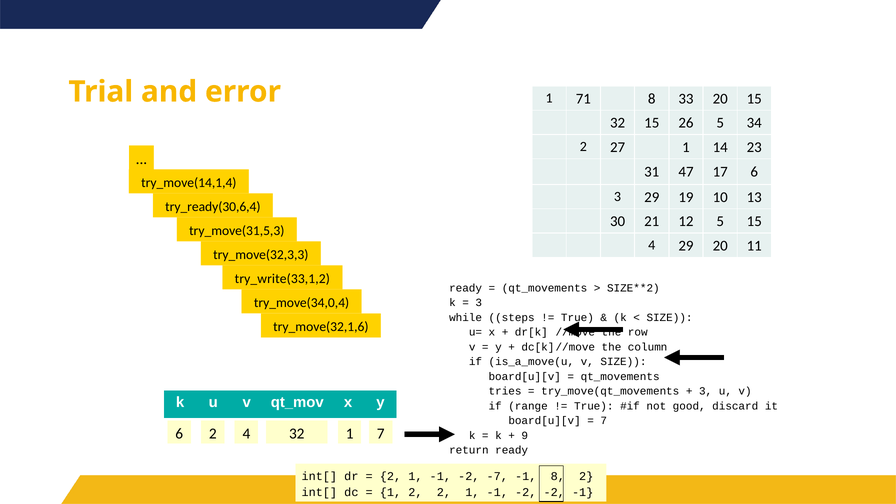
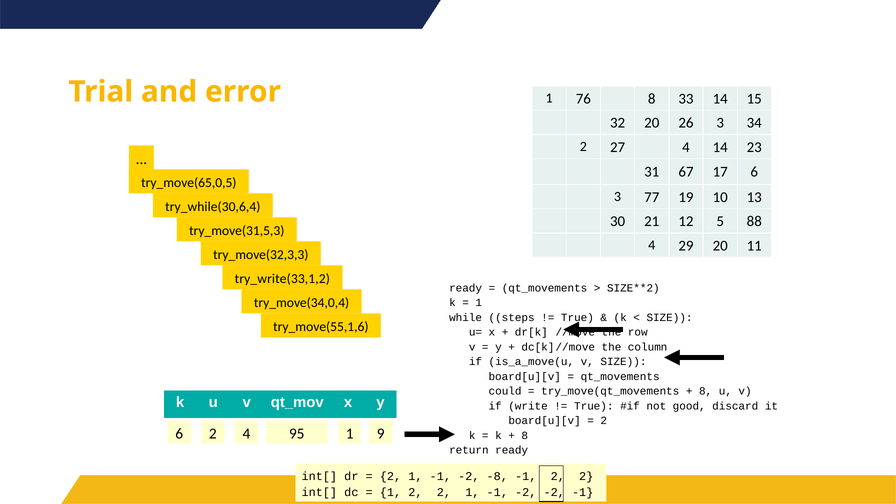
71: 71 -> 76 (583, 99)
33 20: 20 -> 14 (720, 99)
32 15: 15 -> 20 (652, 123)
26 5: 5 -> 3 (720, 123)
27 1: 1 -> 4 (686, 147)
47: 47 -> 67 (686, 172)
try_move(14,1,4: try_move(14,1,4 -> try_move(65,0,5 (189, 183)
3 29: 29 -> 77 (652, 197)
try_ready(30,6,4: try_ready(30,6,4 -> try_while(30,6,4 (213, 207)
5 15: 15 -> 88 (754, 222)
3: 3 -> 1 (479, 303)
try_move(32,1,6: try_move(32,1,6 -> try_move(55,1,6 (321, 327)
tries: tries -> could (505, 391)
3: 3 -> 8 (706, 391)
range: range -> write (528, 406)
7: 7 -> 2 (604, 421)
32: 32 -> 95 (297, 434)
1 7: 7 -> 9 (381, 434)
9: 9 -> 8 (525, 436)
-7: -7 -> -8 (497, 476)
-1 8: 8 -> 2 (558, 476)
